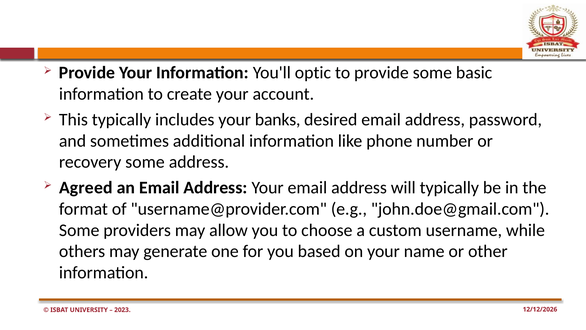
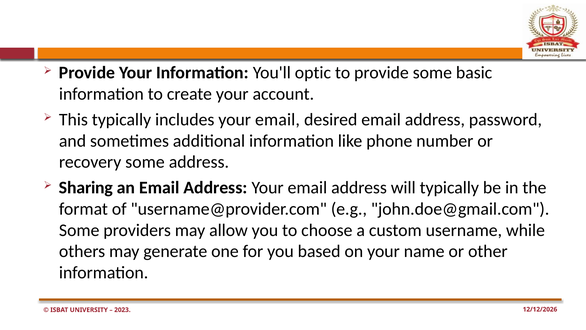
includes your banks: banks -> email (277, 119)
Agreed: Agreed -> Sharing (86, 187)
